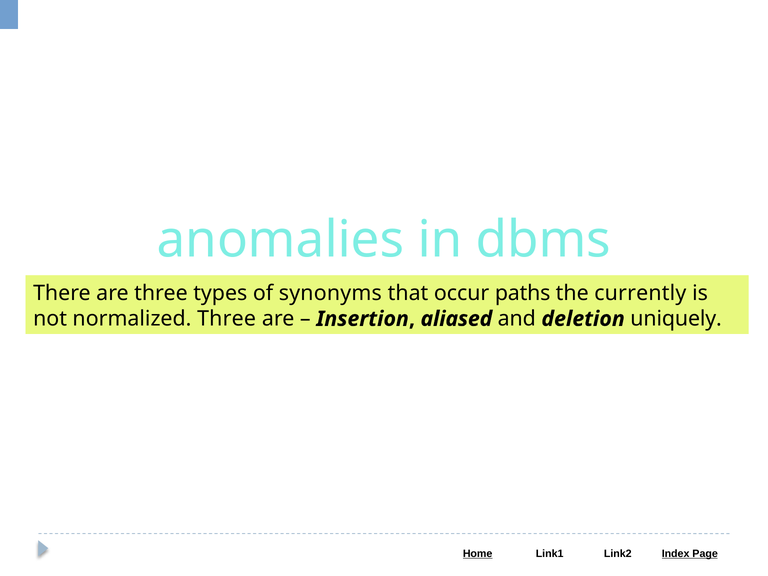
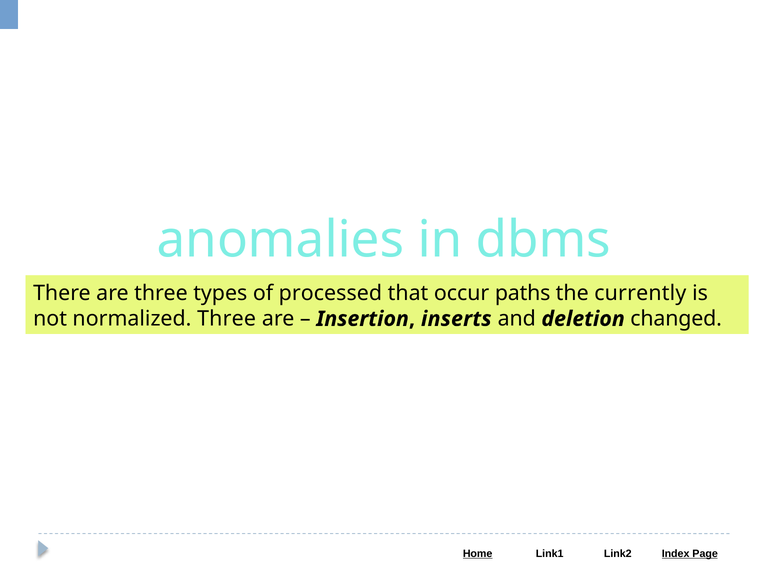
synonyms: synonyms -> processed (330, 293)
aliased: aliased -> inserts (456, 319)
uniquely: uniquely -> changed (676, 319)
